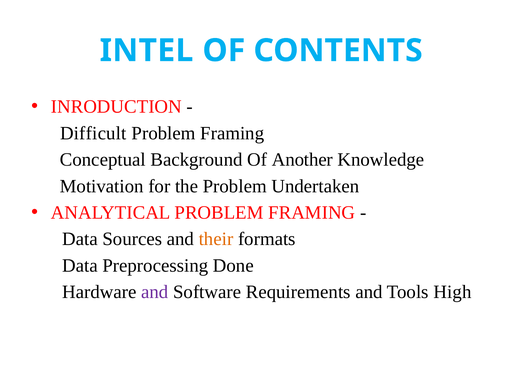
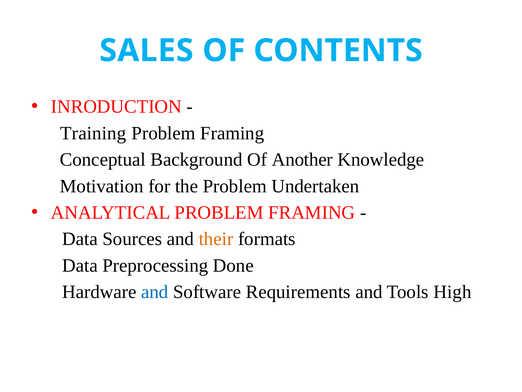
INTEL: INTEL -> SALES (146, 51)
Difficult: Difficult -> Training (93, 133)
and colour: purple -> blue (155, 292)
